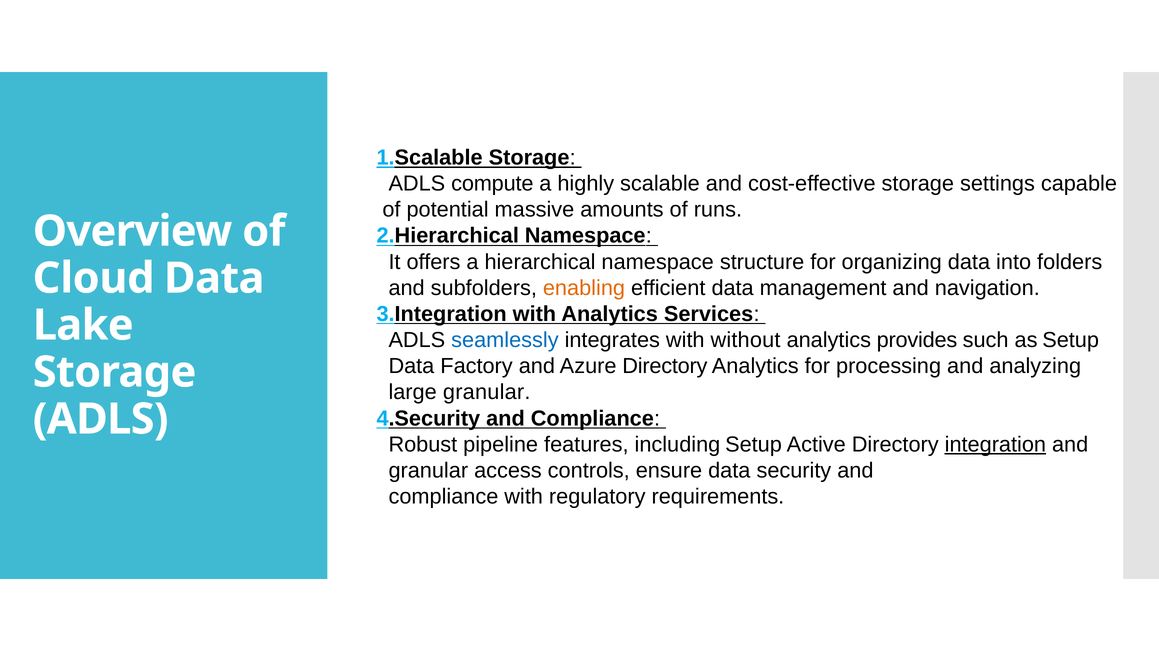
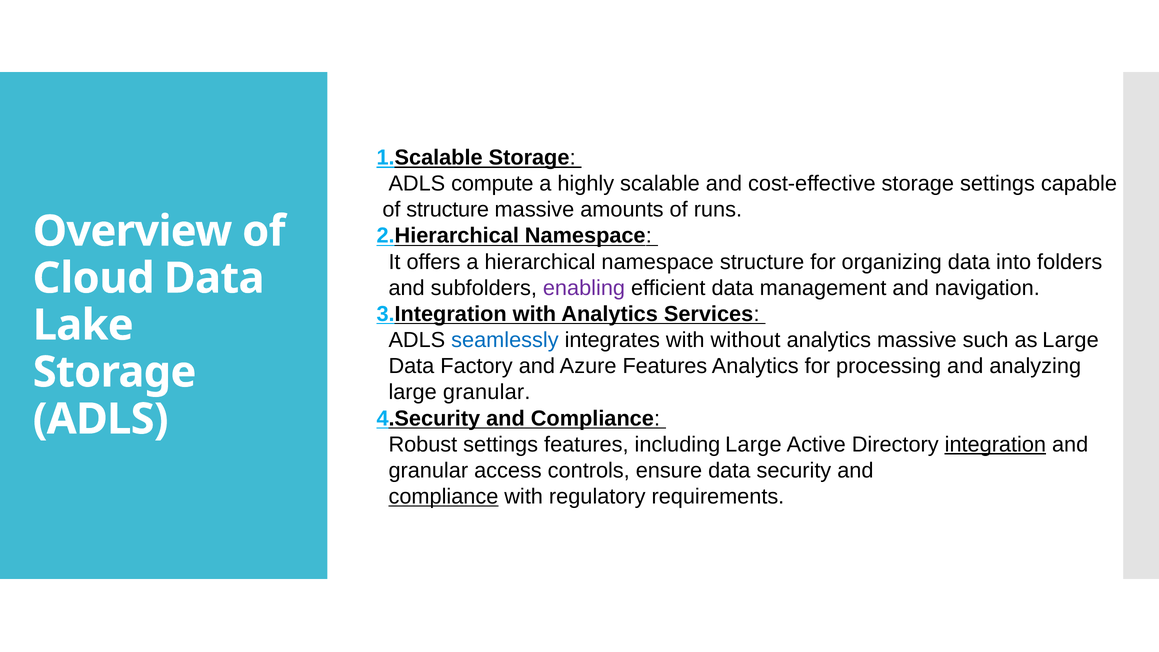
of potential: potential -> structure (448, 210)
enabling colour: orange -> purple (584, 288)
analytics provides: provides -> massive (917, 340)
as Setup: Setup -> Large (1071, 340)
Azure Directory: Directory -> Features (665, 366)
Robust pipeline: pipeline -> settings (501, 444)
including Setup: Setup -> Large (753, 444)
compliance underline: none -> present (443, 497)
